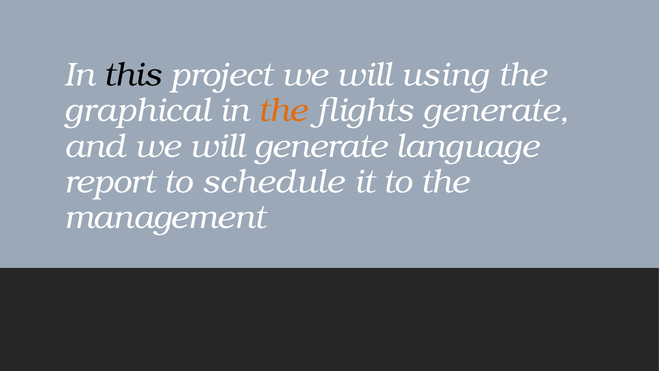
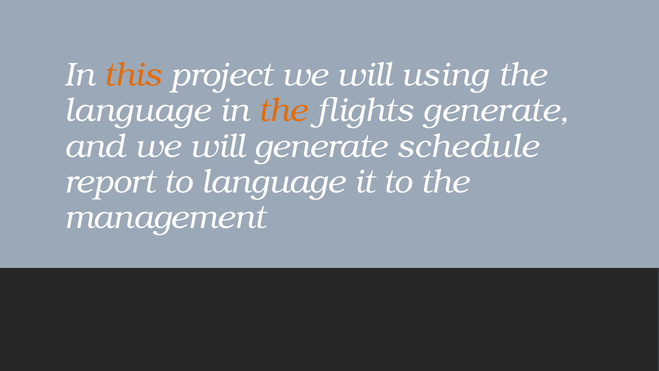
this colour: black -> orange (133, 75)
graphical: graphical -> language (137, 110)
language: language -> schedule (467, 146)
to schedule: schedule -> language (273, 182)
